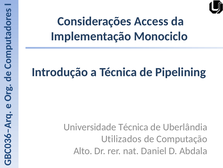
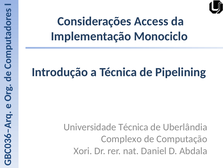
Utilizados: Utilizados -> Complexo (121, 138)
Alto: Alto -> Xori (83, 150)
